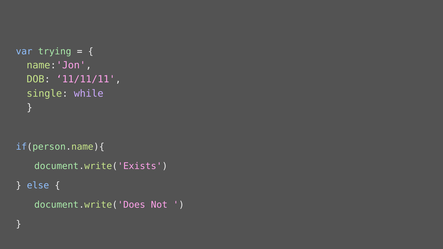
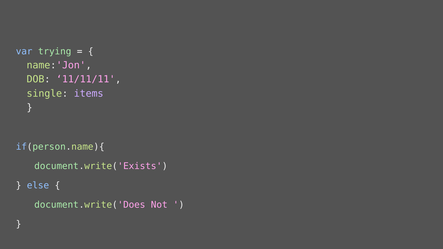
while: while -> items (89, 94)
